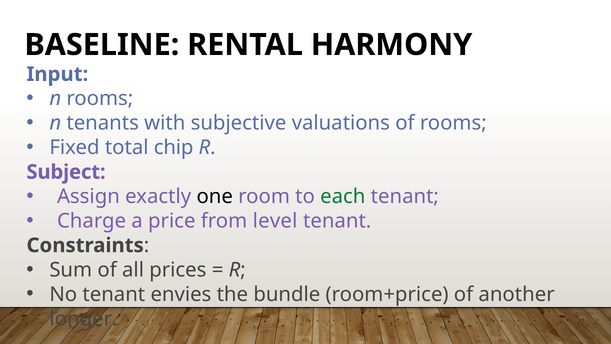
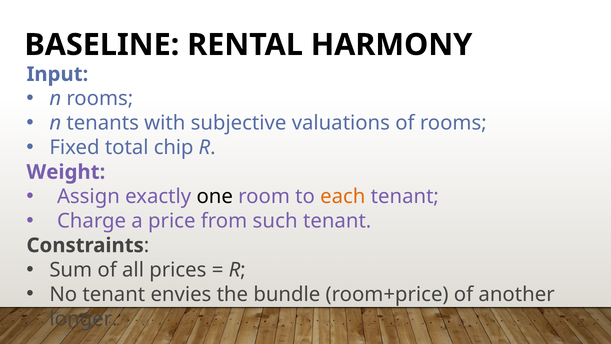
Subject: Subject -> Weight (66, 172)
each colour: green -> orange (343, 196)
level: level -> such (275, 221)
